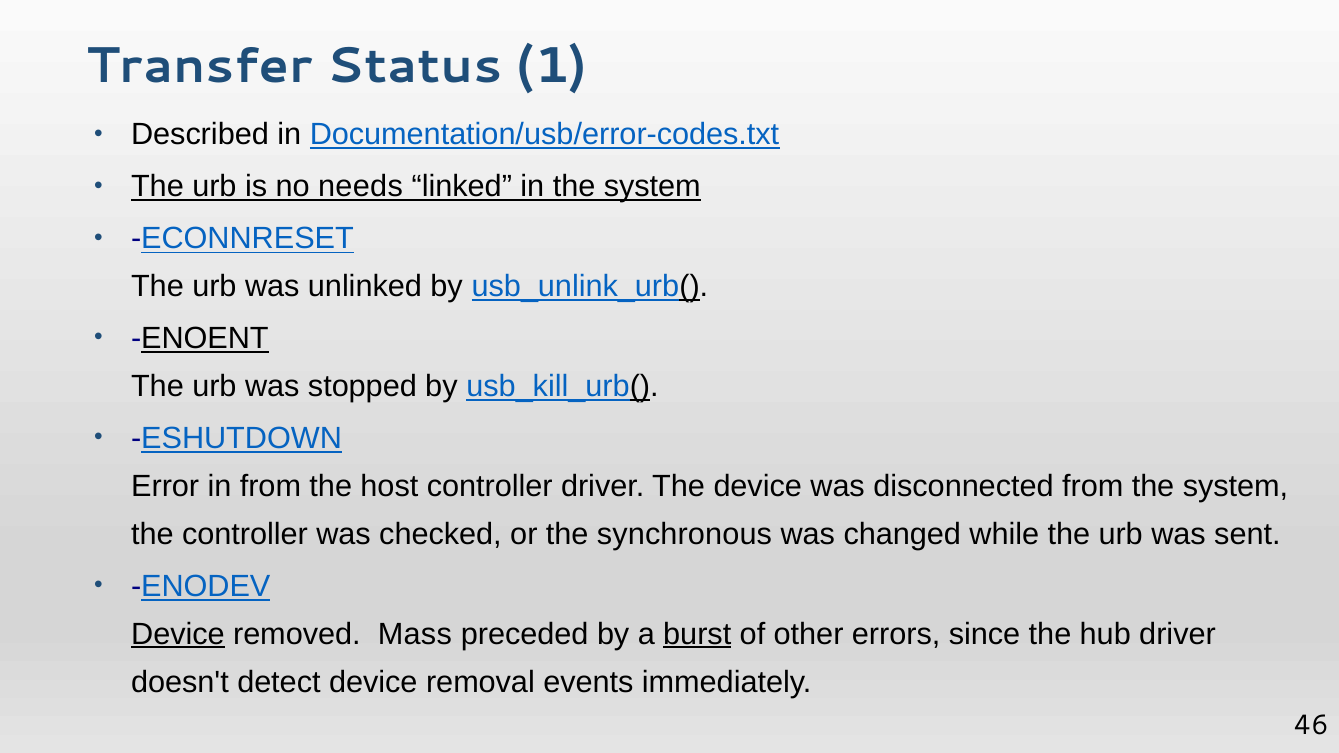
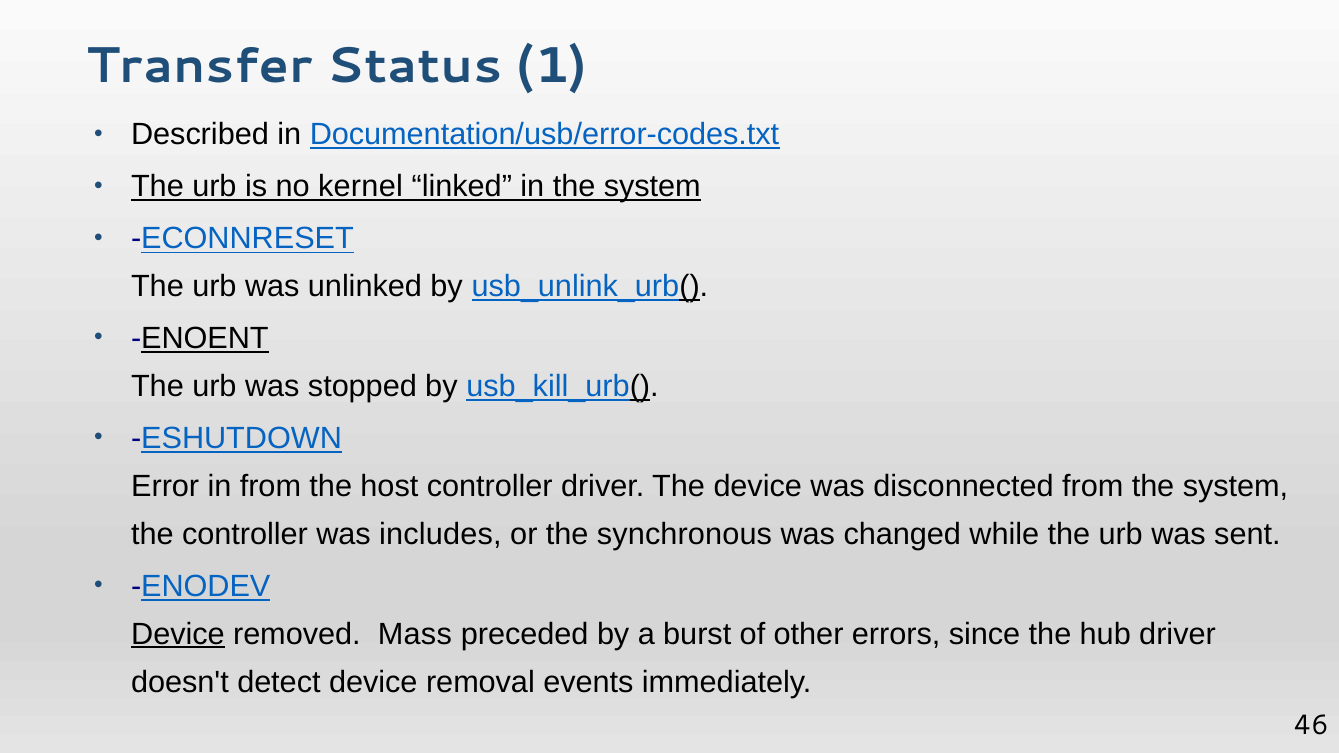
needs: needs -> kernel (360, 187)
checked: checked -> includes (440, 534)
burst underline: present -> none (697, 634)
